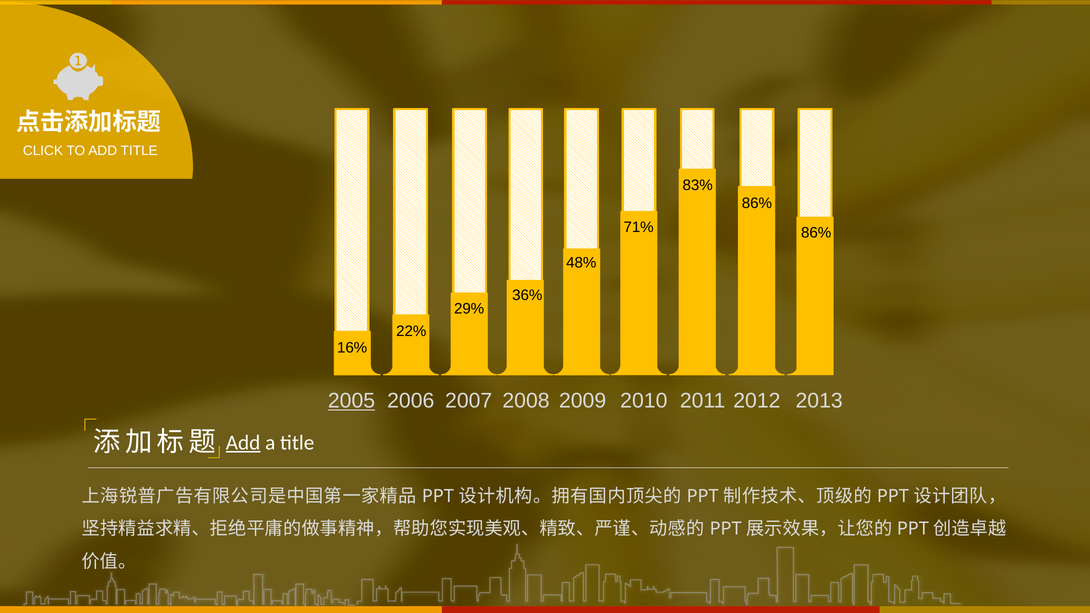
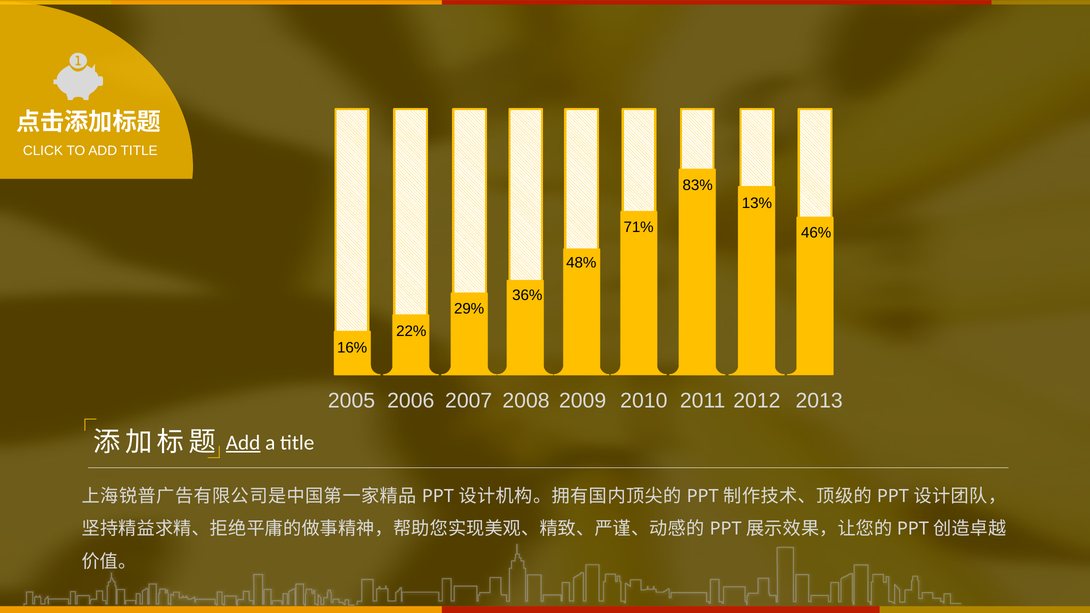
86%: 86% -> 13% (757, 203)
86%: 86% -> 46% (816, 233)
2005 underline: present -> none (352, 401)
